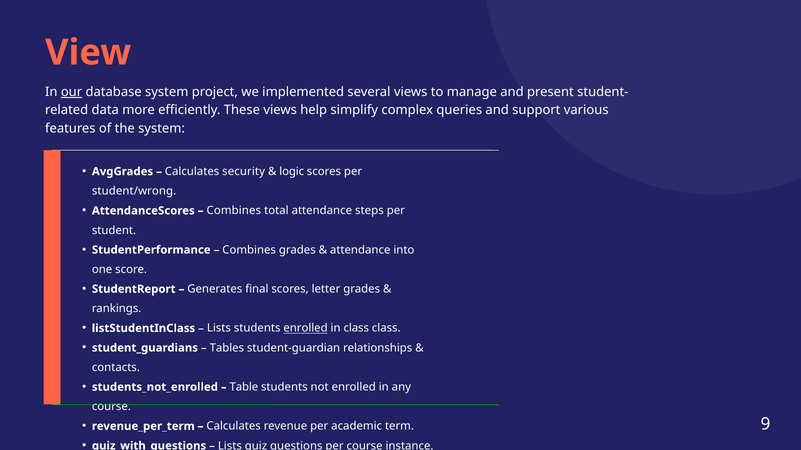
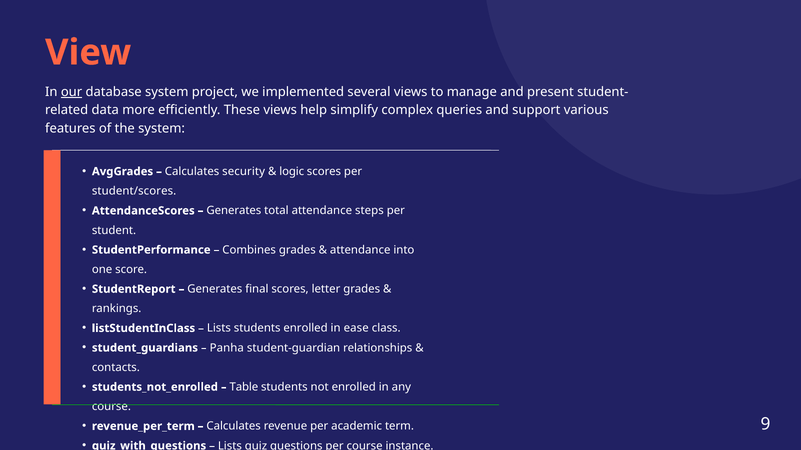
student/wrong: student/wrong -> student/scores (134, 191)
Combines: Combines -> Generates (234, 211)
enrolled underline: present -> none (306, 329)
in class: class -> ease (356, 329)
Tables: Tables -> Panha (227, 348)
